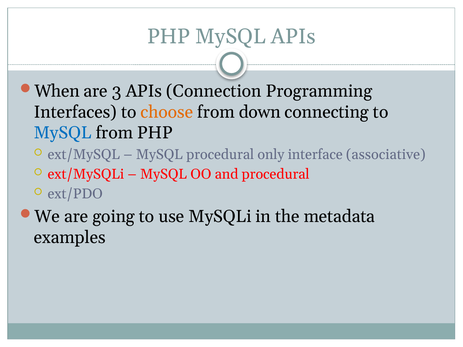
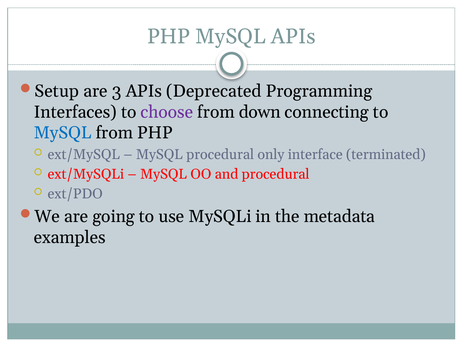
When: When -> Setup (57, 91)
Connection: Connection -> Deprecated (214, 91)
choose colour: orange -> purple (167, 112)
associative: associative -> terminated (386, 154)
